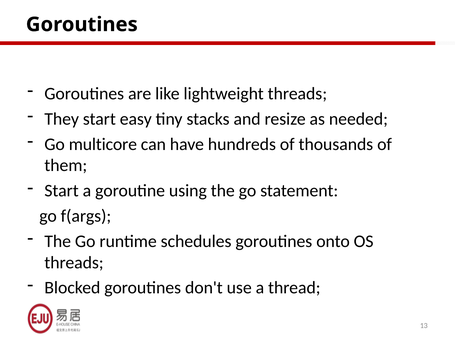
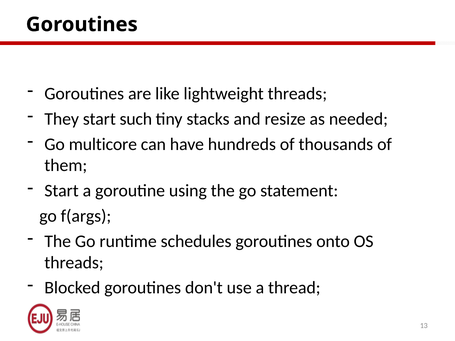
easy: easy -> such (136, 119)
